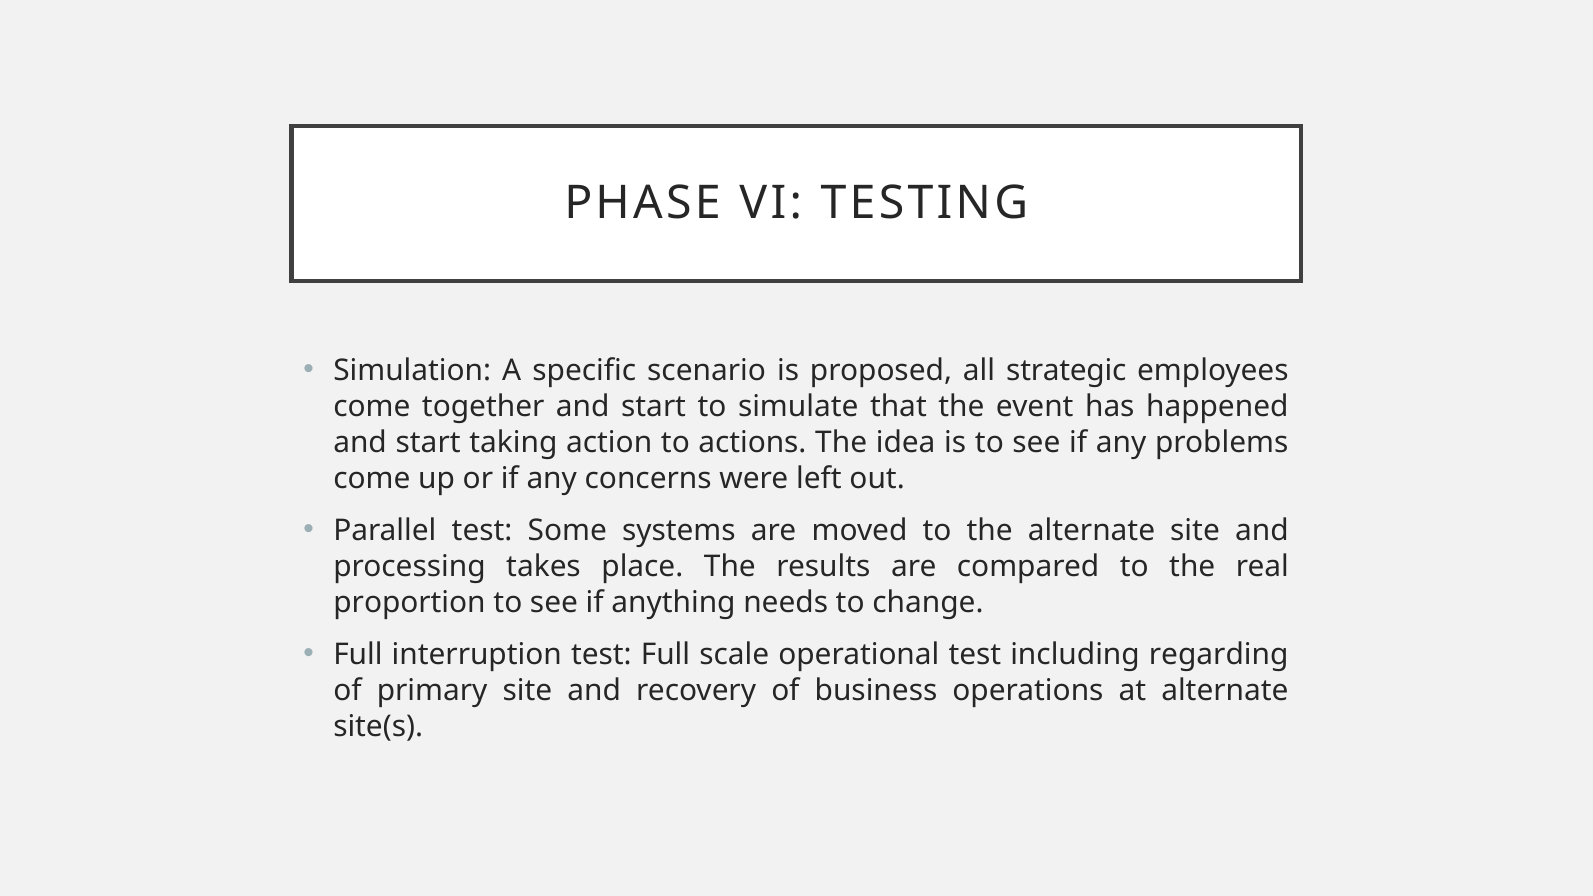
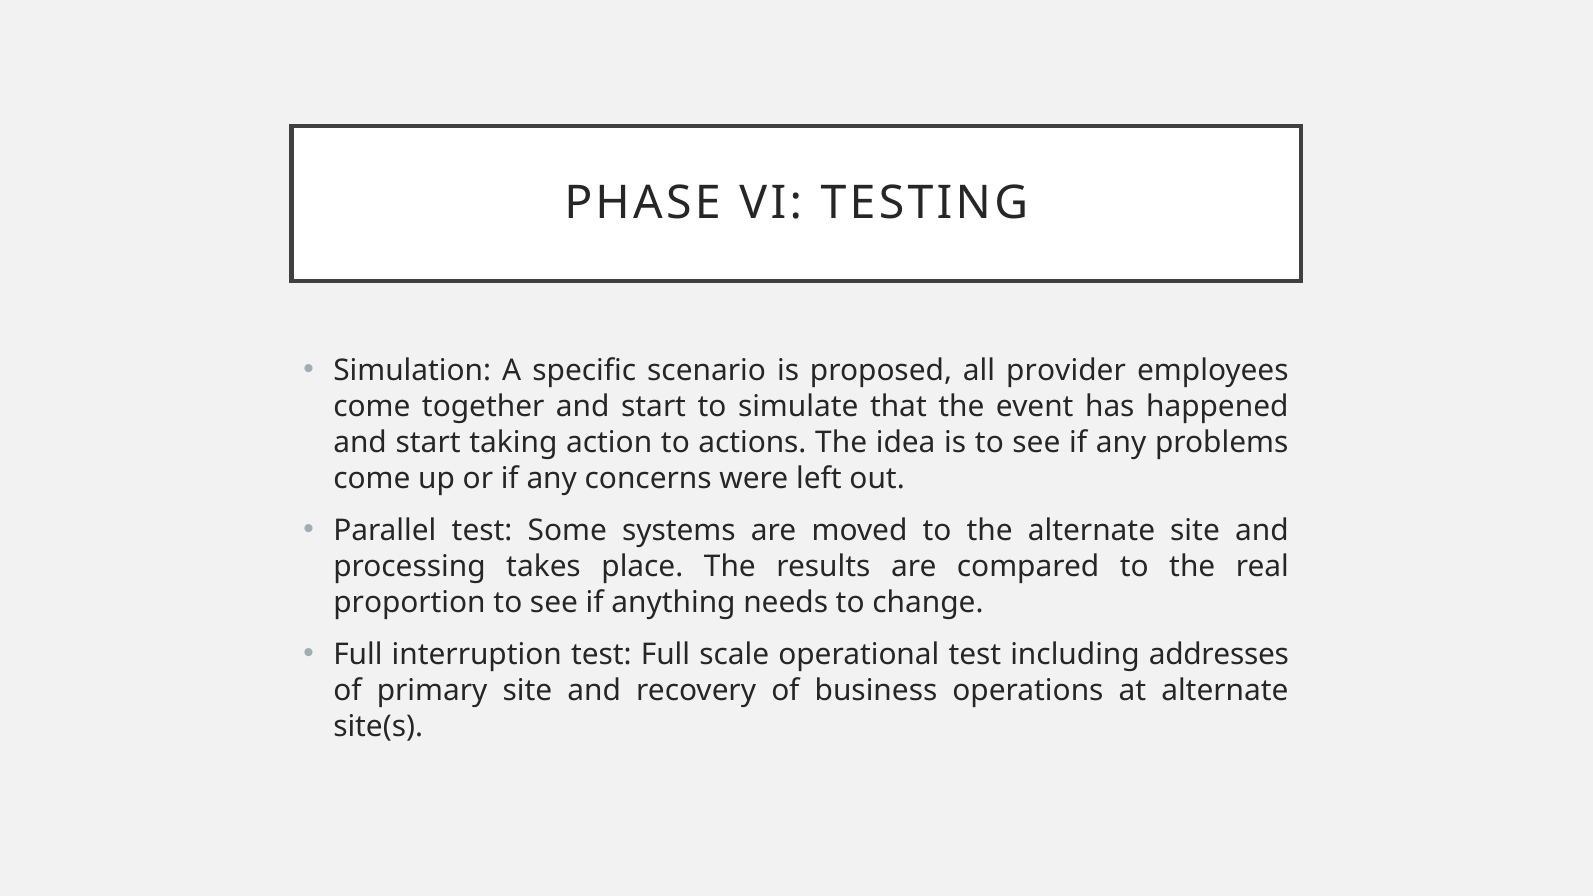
strategic: strategic -> provider (1066, 371)
regarding: regarding -> addresses (1219, 655)
